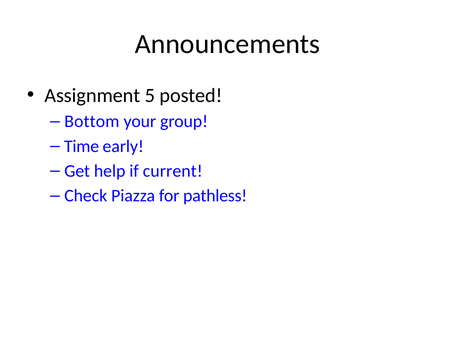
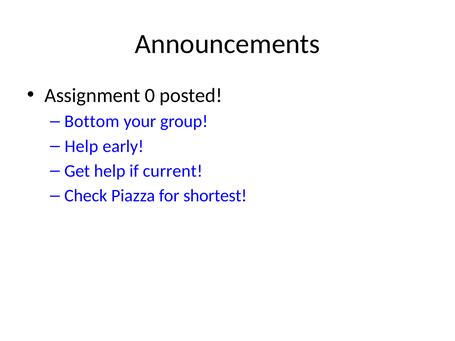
5: 5 -> 0 (150, 95)
Time: Time -> Help (81, 146)
pathless: pathless -> shortest (215, 196)
